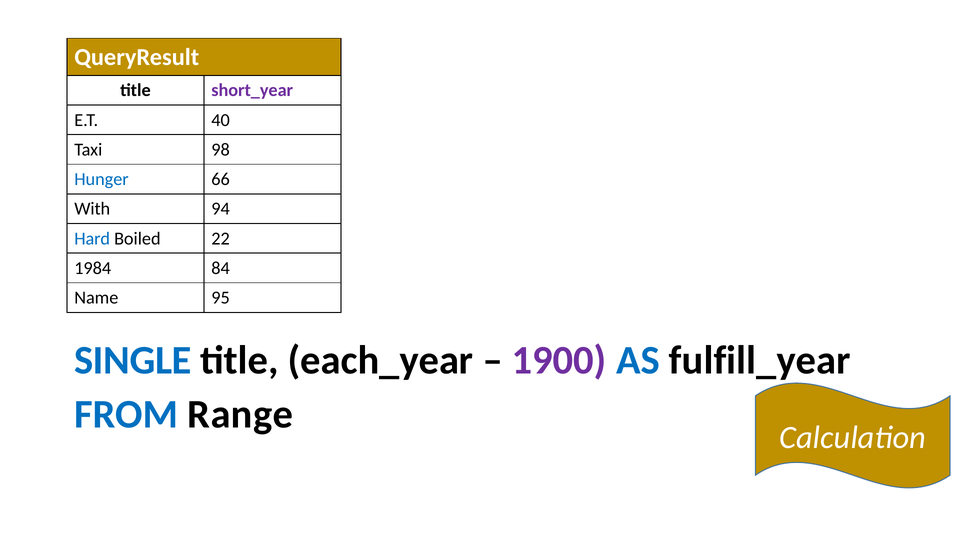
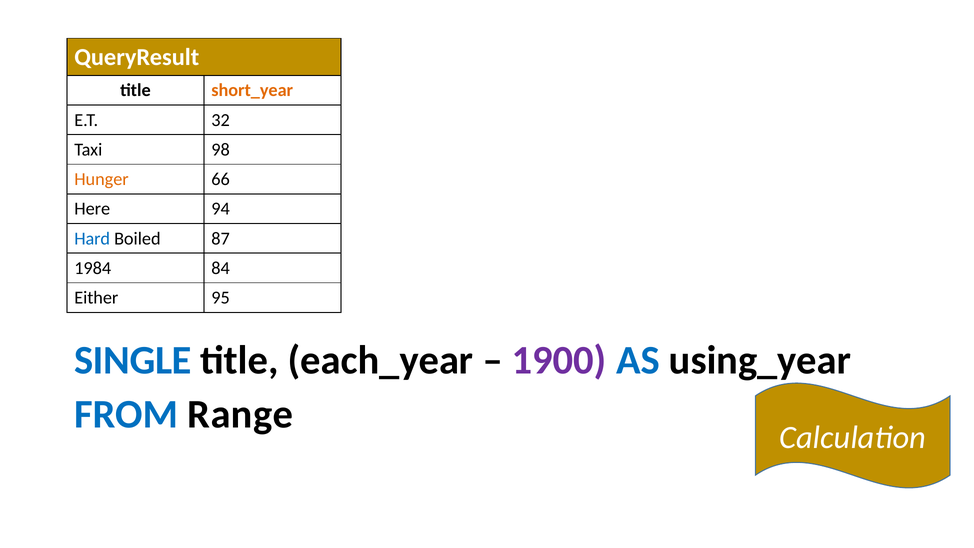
short_year colour: purple -> orange (252, 90)
40: 40 -> 32 (221, 120)
Hunger colour: blue -> orange (101, 179)
With: With -> Here (92, 209)
22: 22 -> 87 (221, 238)
Name: Name -> Either (96, 298)
fulfill_year: fulfill_year -> using_year (760, 360)
